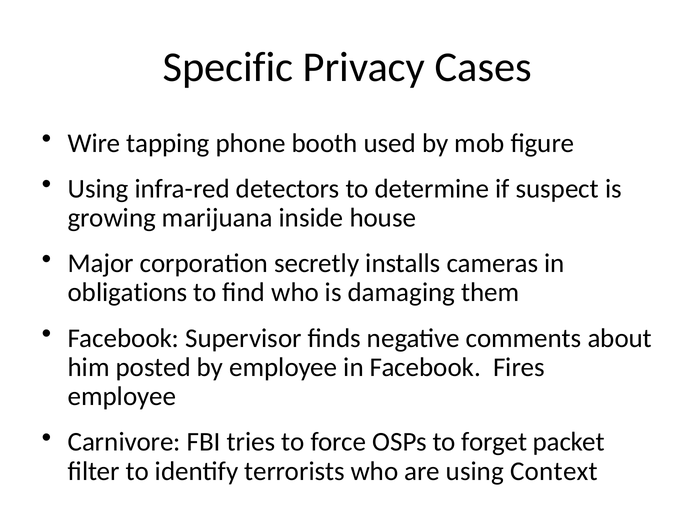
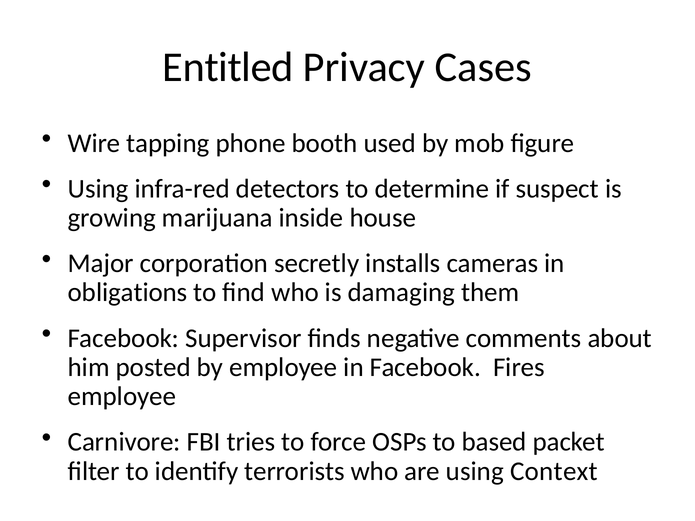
Specific: Specific -> Entitled (228, 67)
forget: forget -> based (494, 442)
